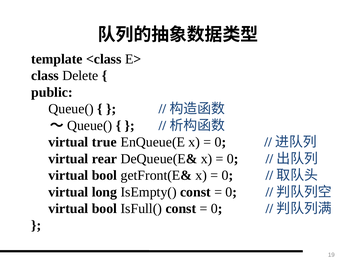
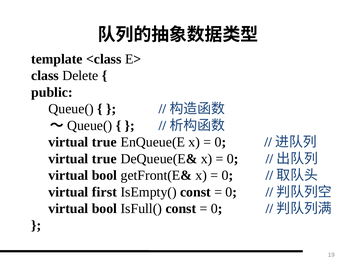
rear: rear -> true (104, 159)
long: long -> first (104, 192)
